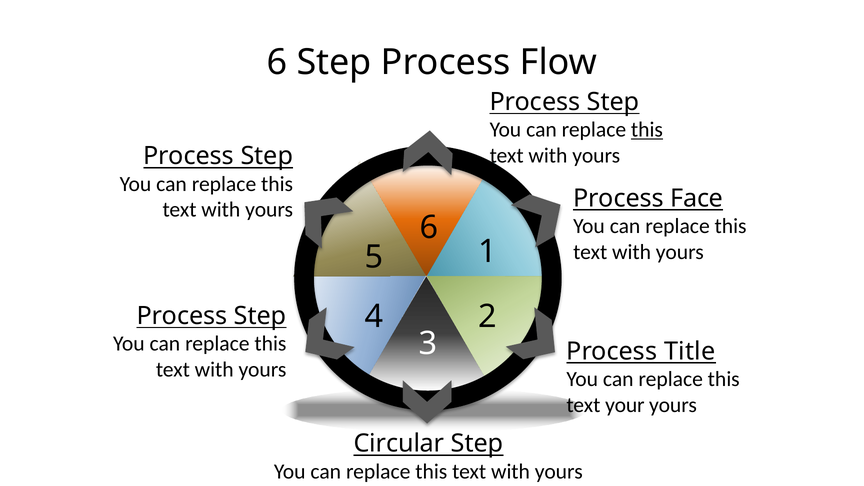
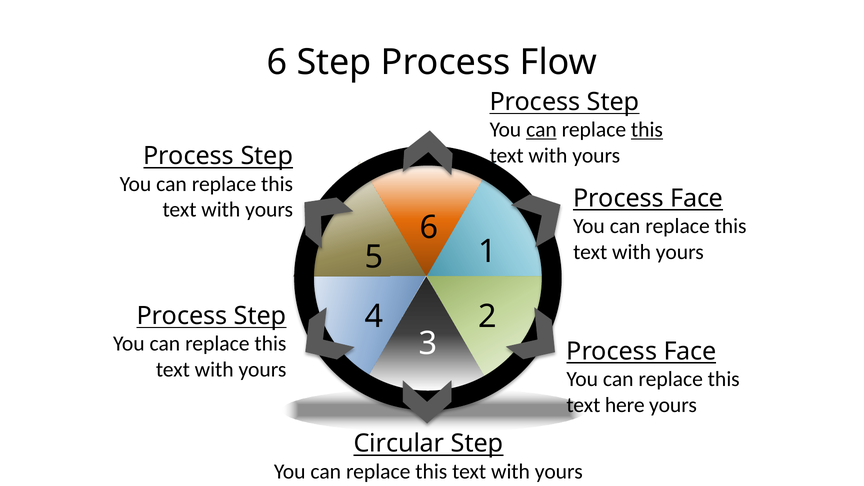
can underline: none -> present (541, 130)
Title: Title -> Face (690, 351)
your: your -> here (625, 405)
